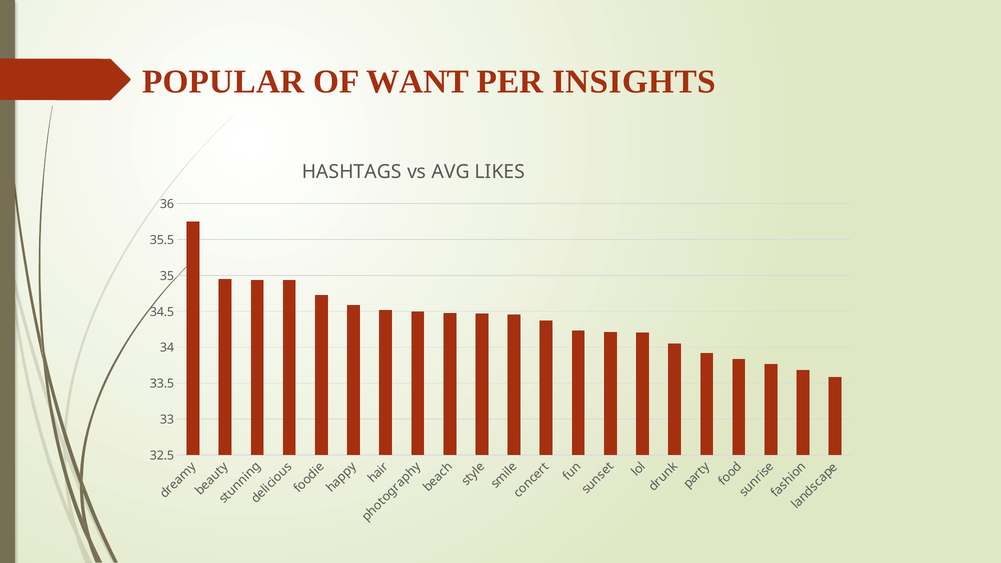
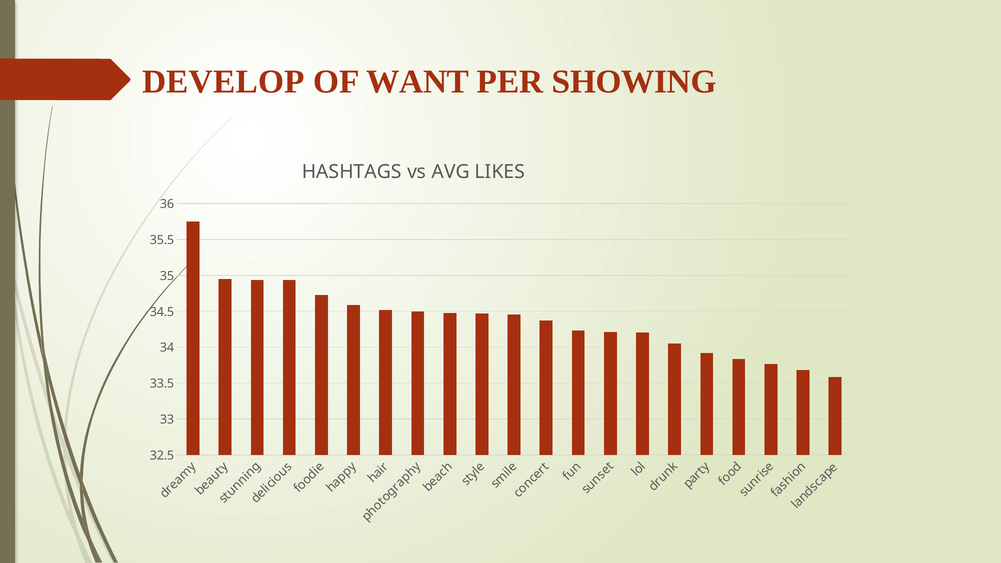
POPULAR: POPULAR -> DEVELOP (223, 82)
INSIGHTS: INSIGHTS -> SHOWING (634, 82)
